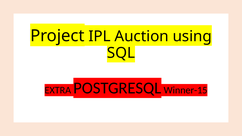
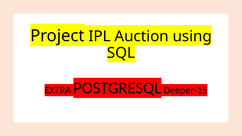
Winner-15: Winner-15 -> Deeper-15 (186, 90)
